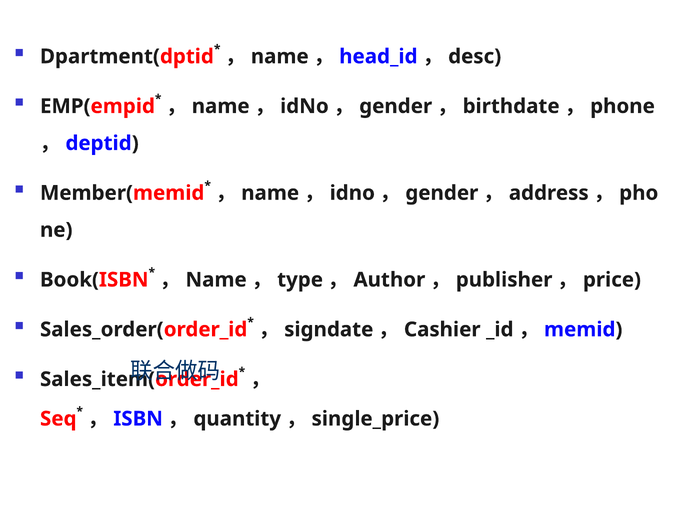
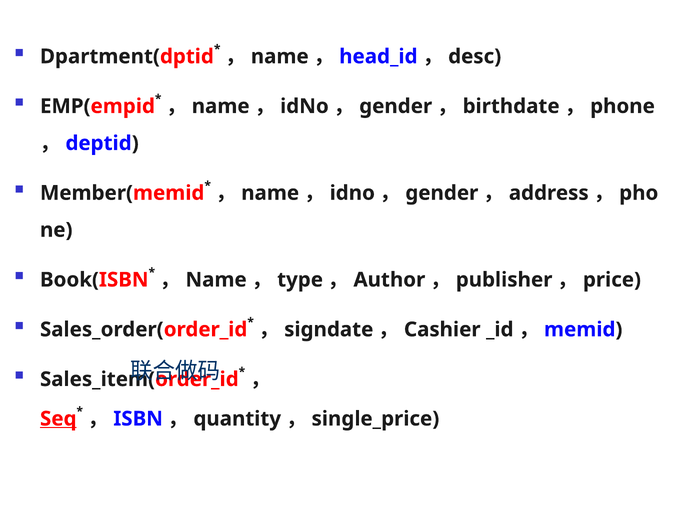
Seq underline: none -> present (58, 419)
